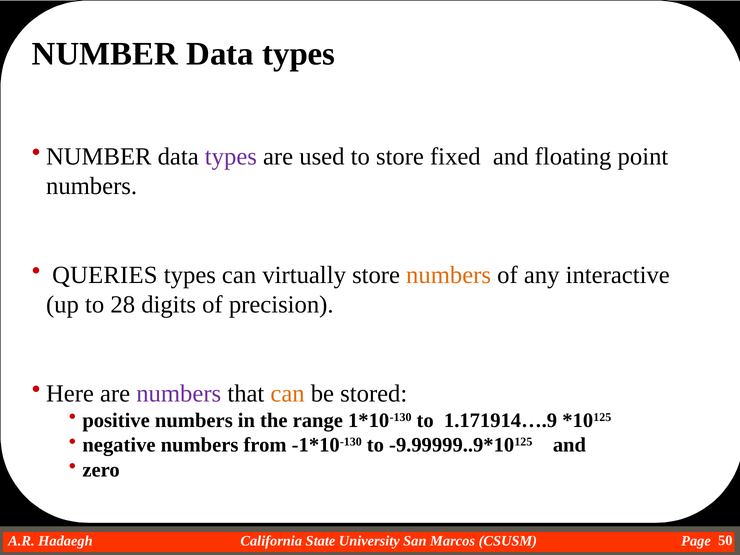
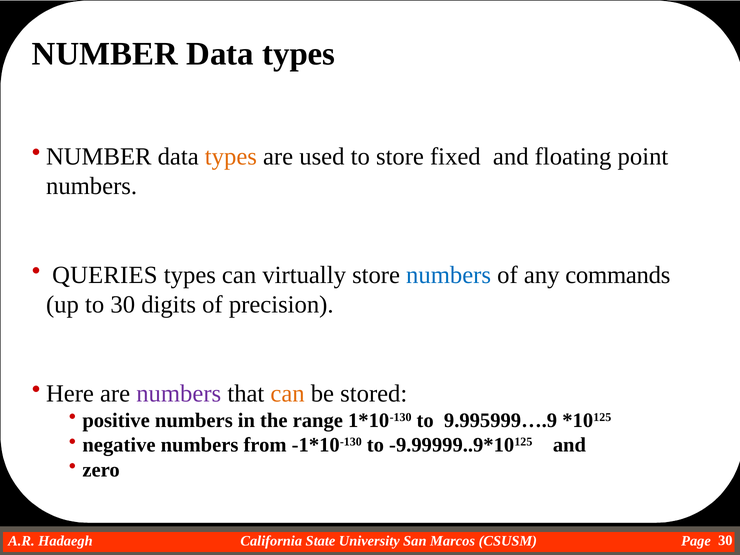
types colour: purple -> orange (231, 157)
numbers colour: orange -> blue (449, 275)
interactive: interactive -> commands (618, 275)
to 28: 28 -> 30 (123, 305)
1.171914….9: 1.171914….9 -> 9.995999….9 (501, 420)
50: 50 -> 30 (725, 541)
